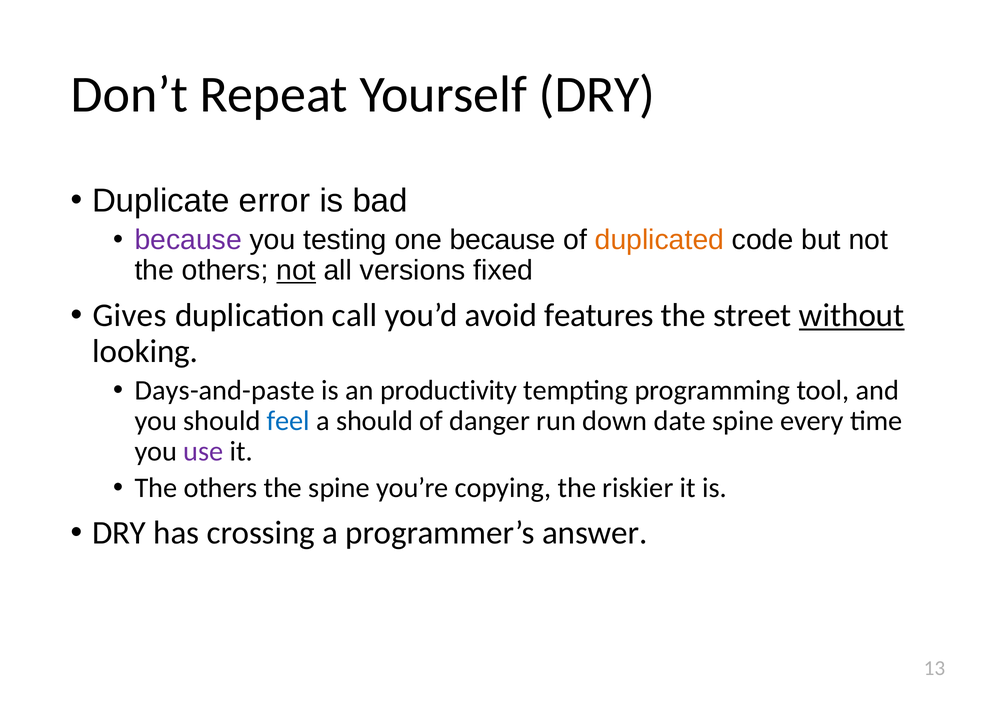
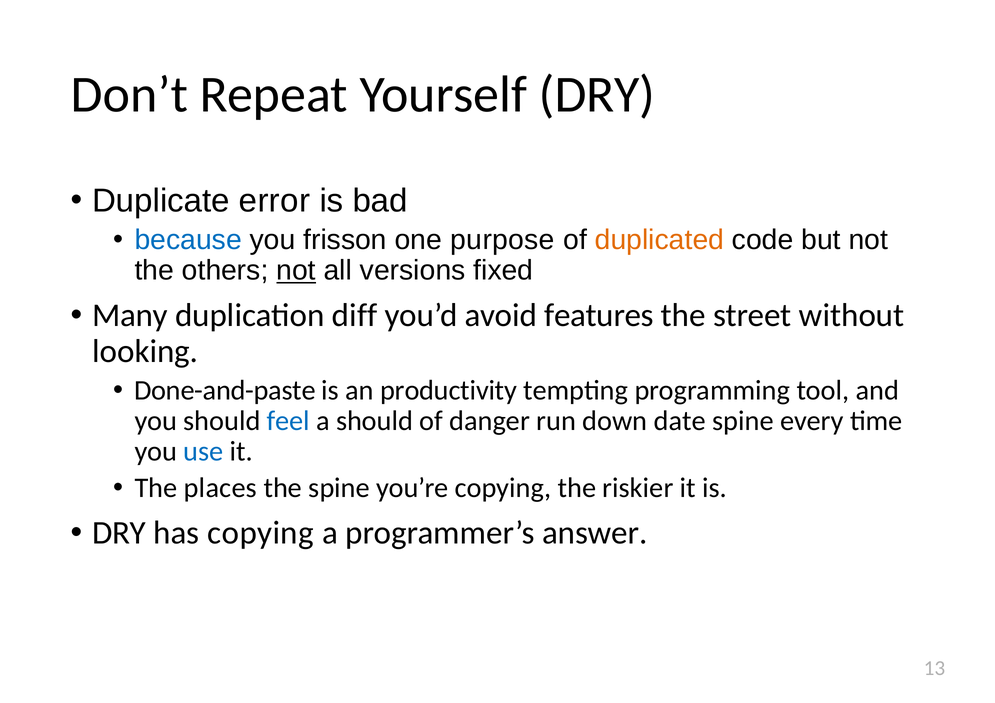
because colour: purple -> blue (188, 240)
testing: testing -> frisson (345, 240)
one because: because -> purpose (503, 240)
Gives: Gives -> Many (130, 316)
call: call -> diff (355, 316)
without underline: present -> none (852, 316)
Days-and-paste: Days-and-paste -> Done-and-paste (225, 390)
use colour: purple -> blue (203, 452)
others: others -> places (220, 488)
has crossing: crossing -> copying (261, 533)
